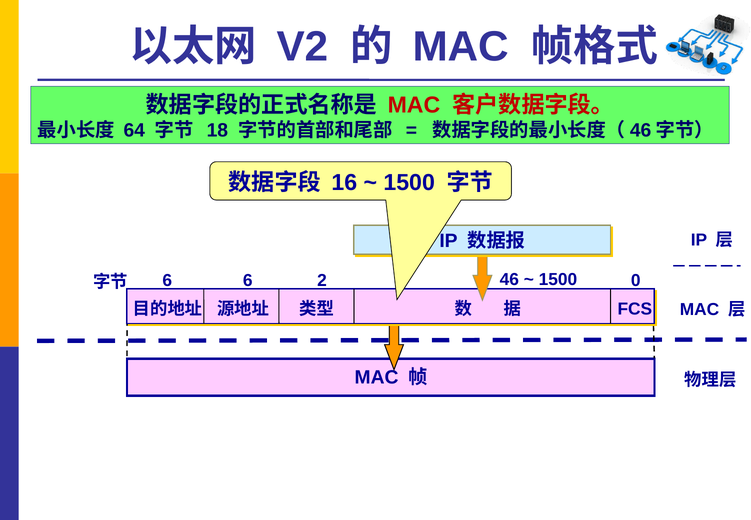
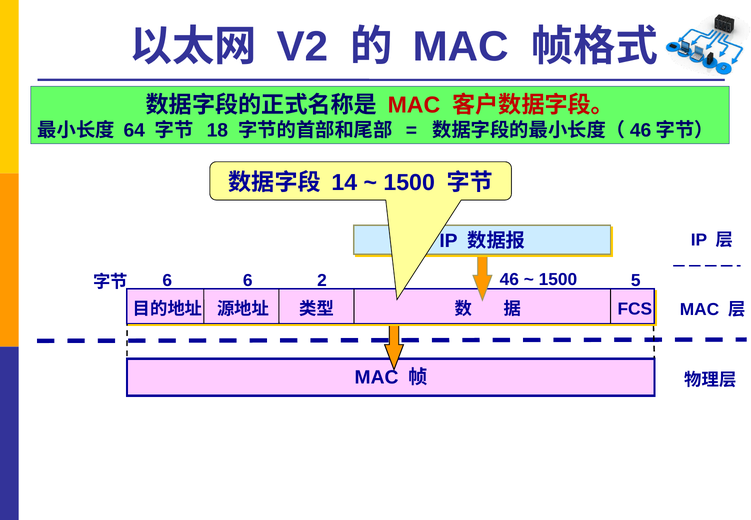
16: 16 -> 14 (344, 182)
0: 0 -> 5 (636, 280)
